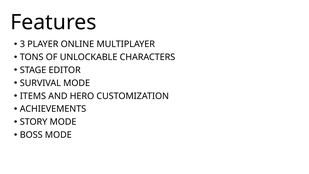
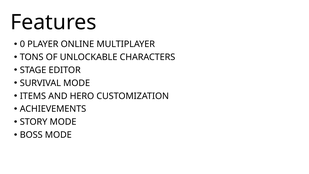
3: 3 -> 0 (22, 44)
